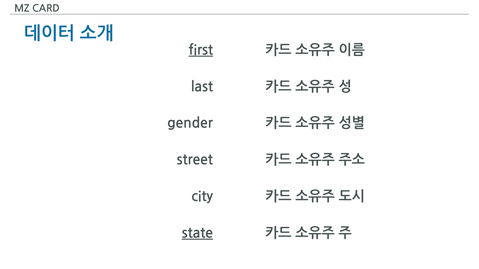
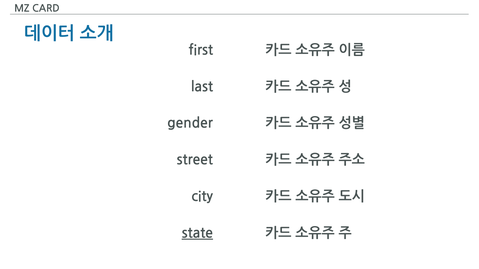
first underline: present -> none (201, 50)
